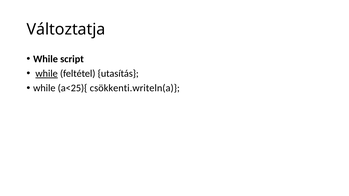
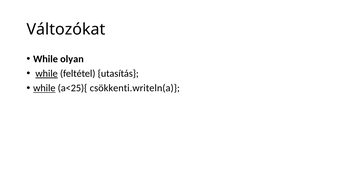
Változtatja: Változtatja -> Változókat (66, 29)
script: script -> olyan (72, 59)
while underline: none -> present (44, 88)
